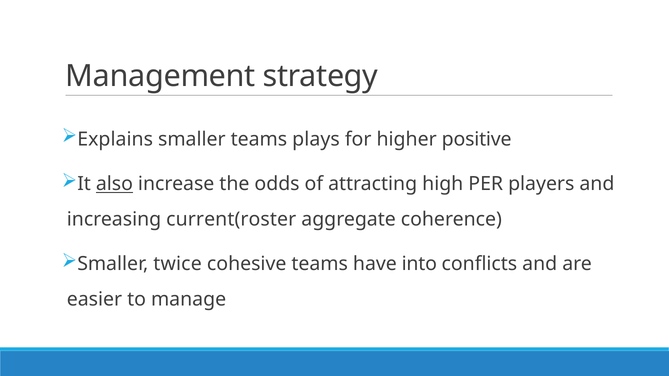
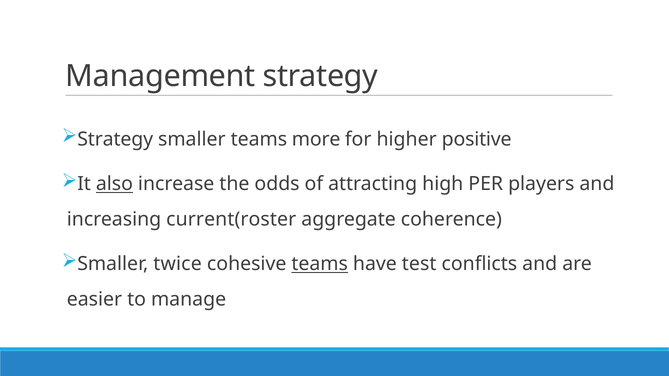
Explains: Explains -> Strategy (115, 139)
plays: plays -> more (316, 139)
teams underline: none -> present (320, 264)
into: into -> test (419, 264)
